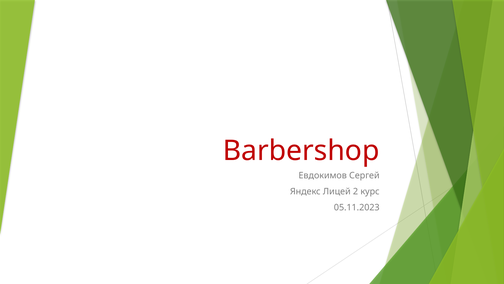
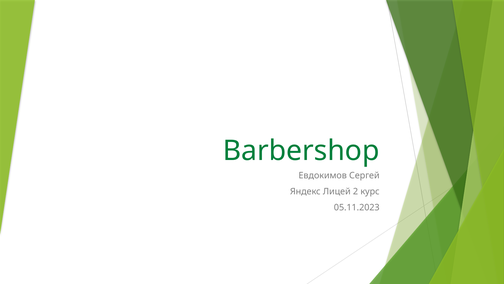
Barbershop colour: red -> green (301, 151)
